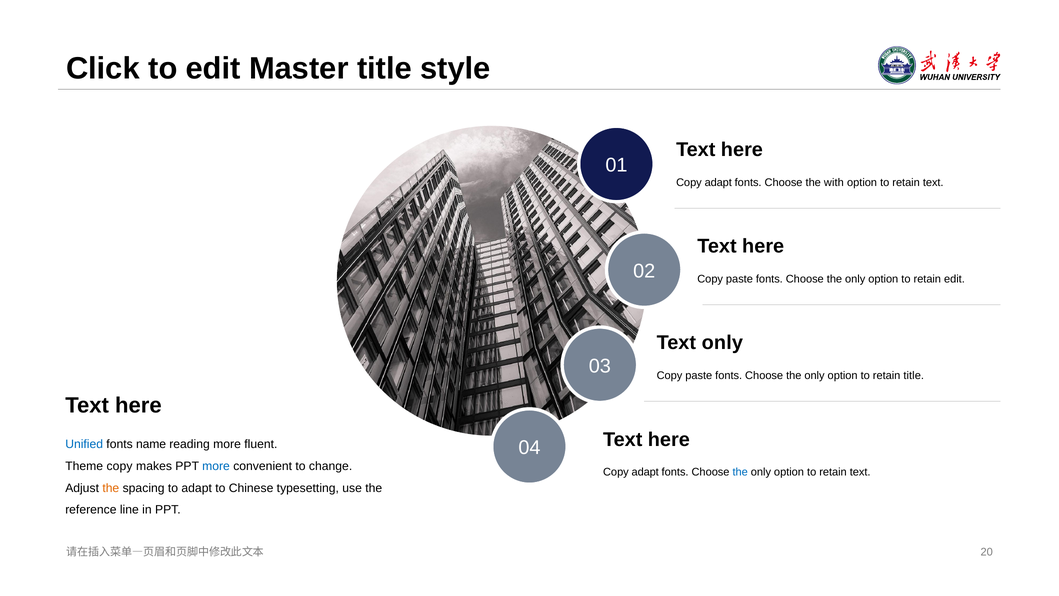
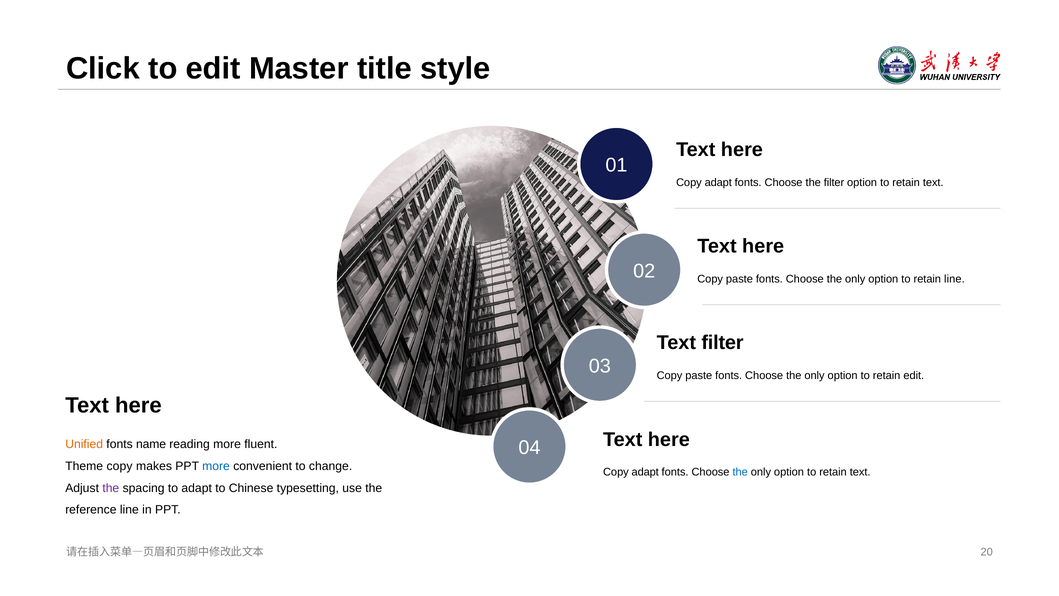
the with: with -> filter (834, 182)
retain edit: edit -> line (954, 279)
Text only: only -> filter (722, 343)
retain title: title -> edit (914, 375)
Unified colour: blue -> orange (84, 444)
the colour: orange -> purple (111, 488)
